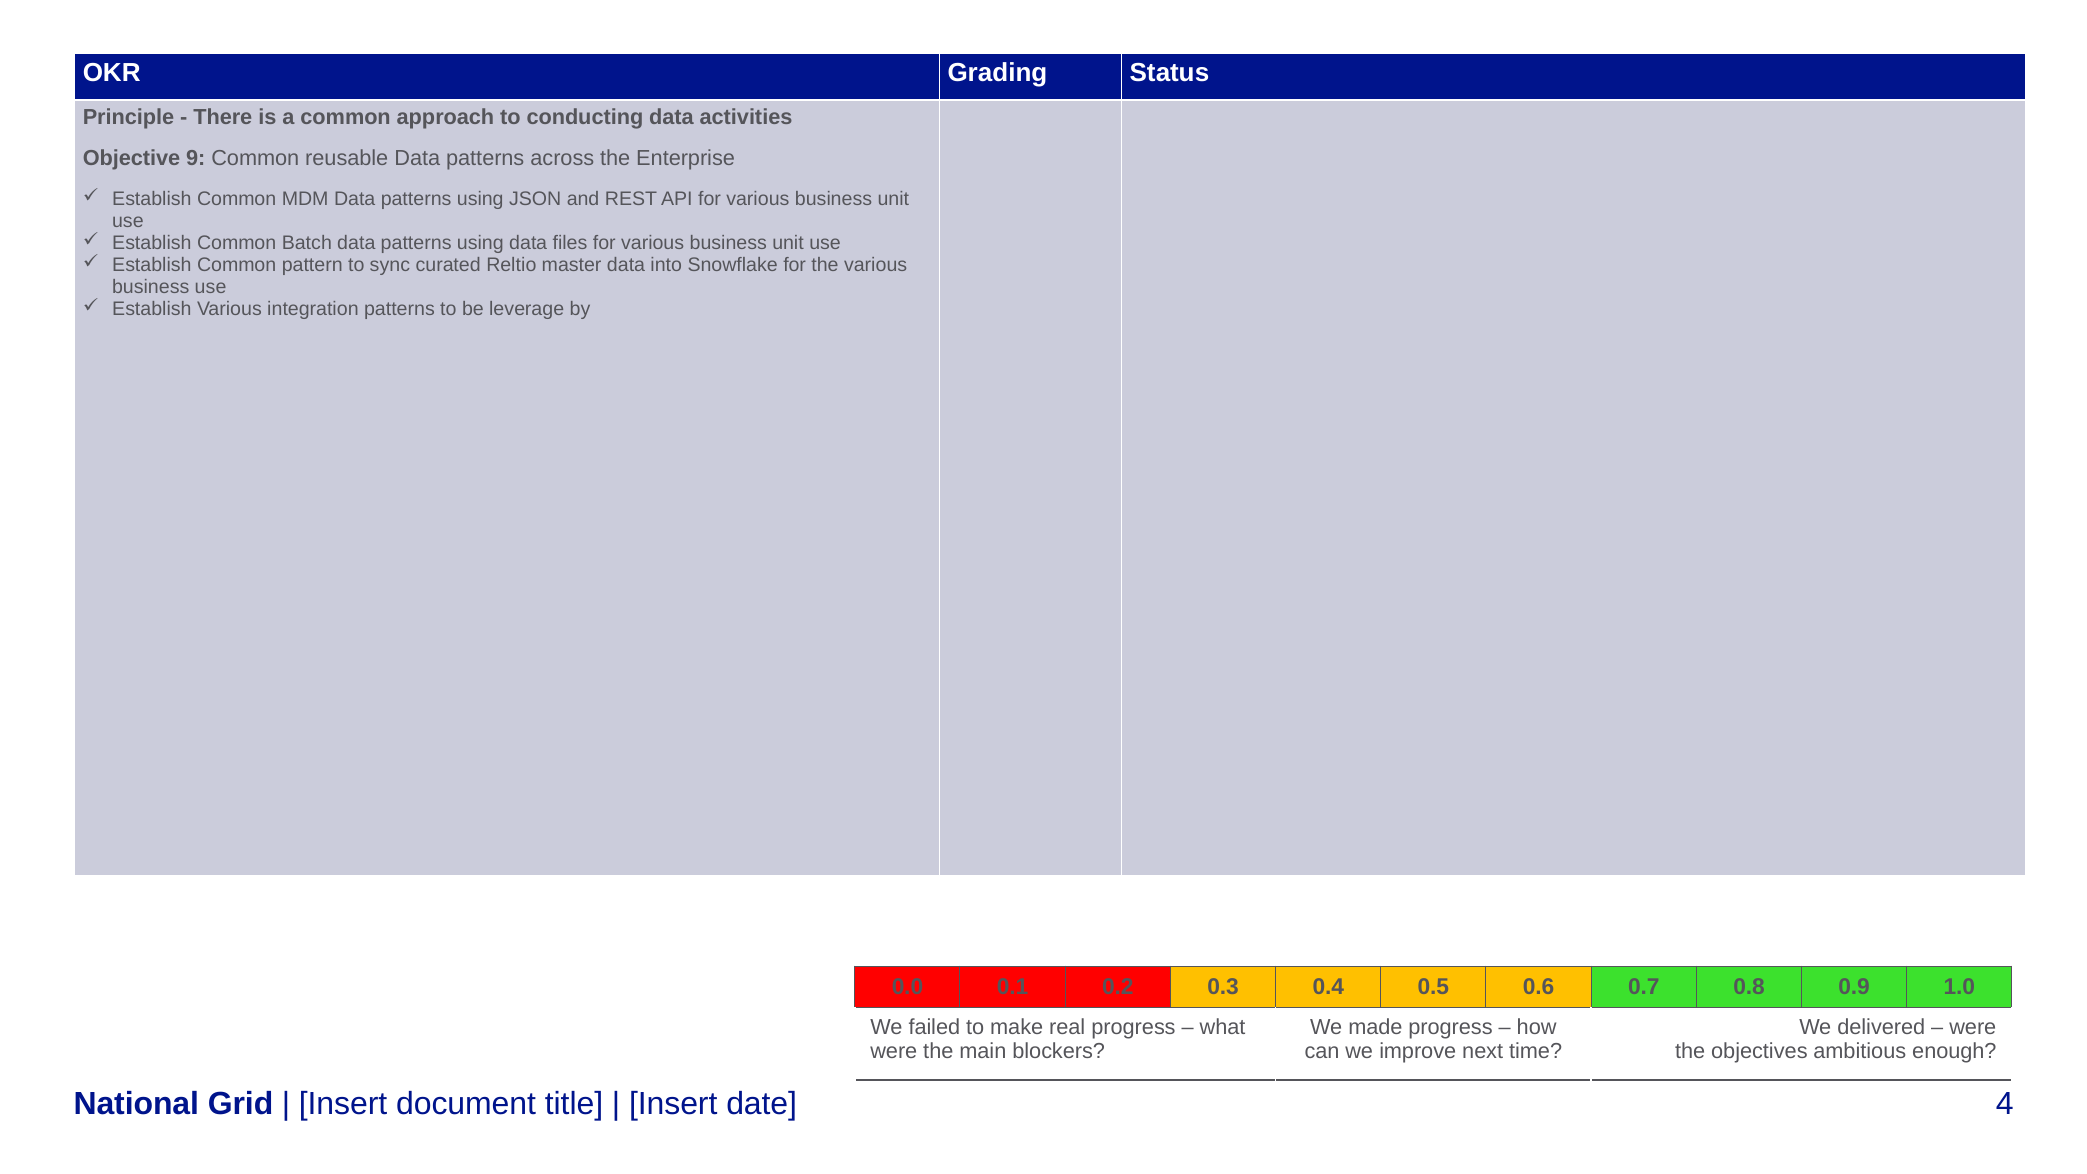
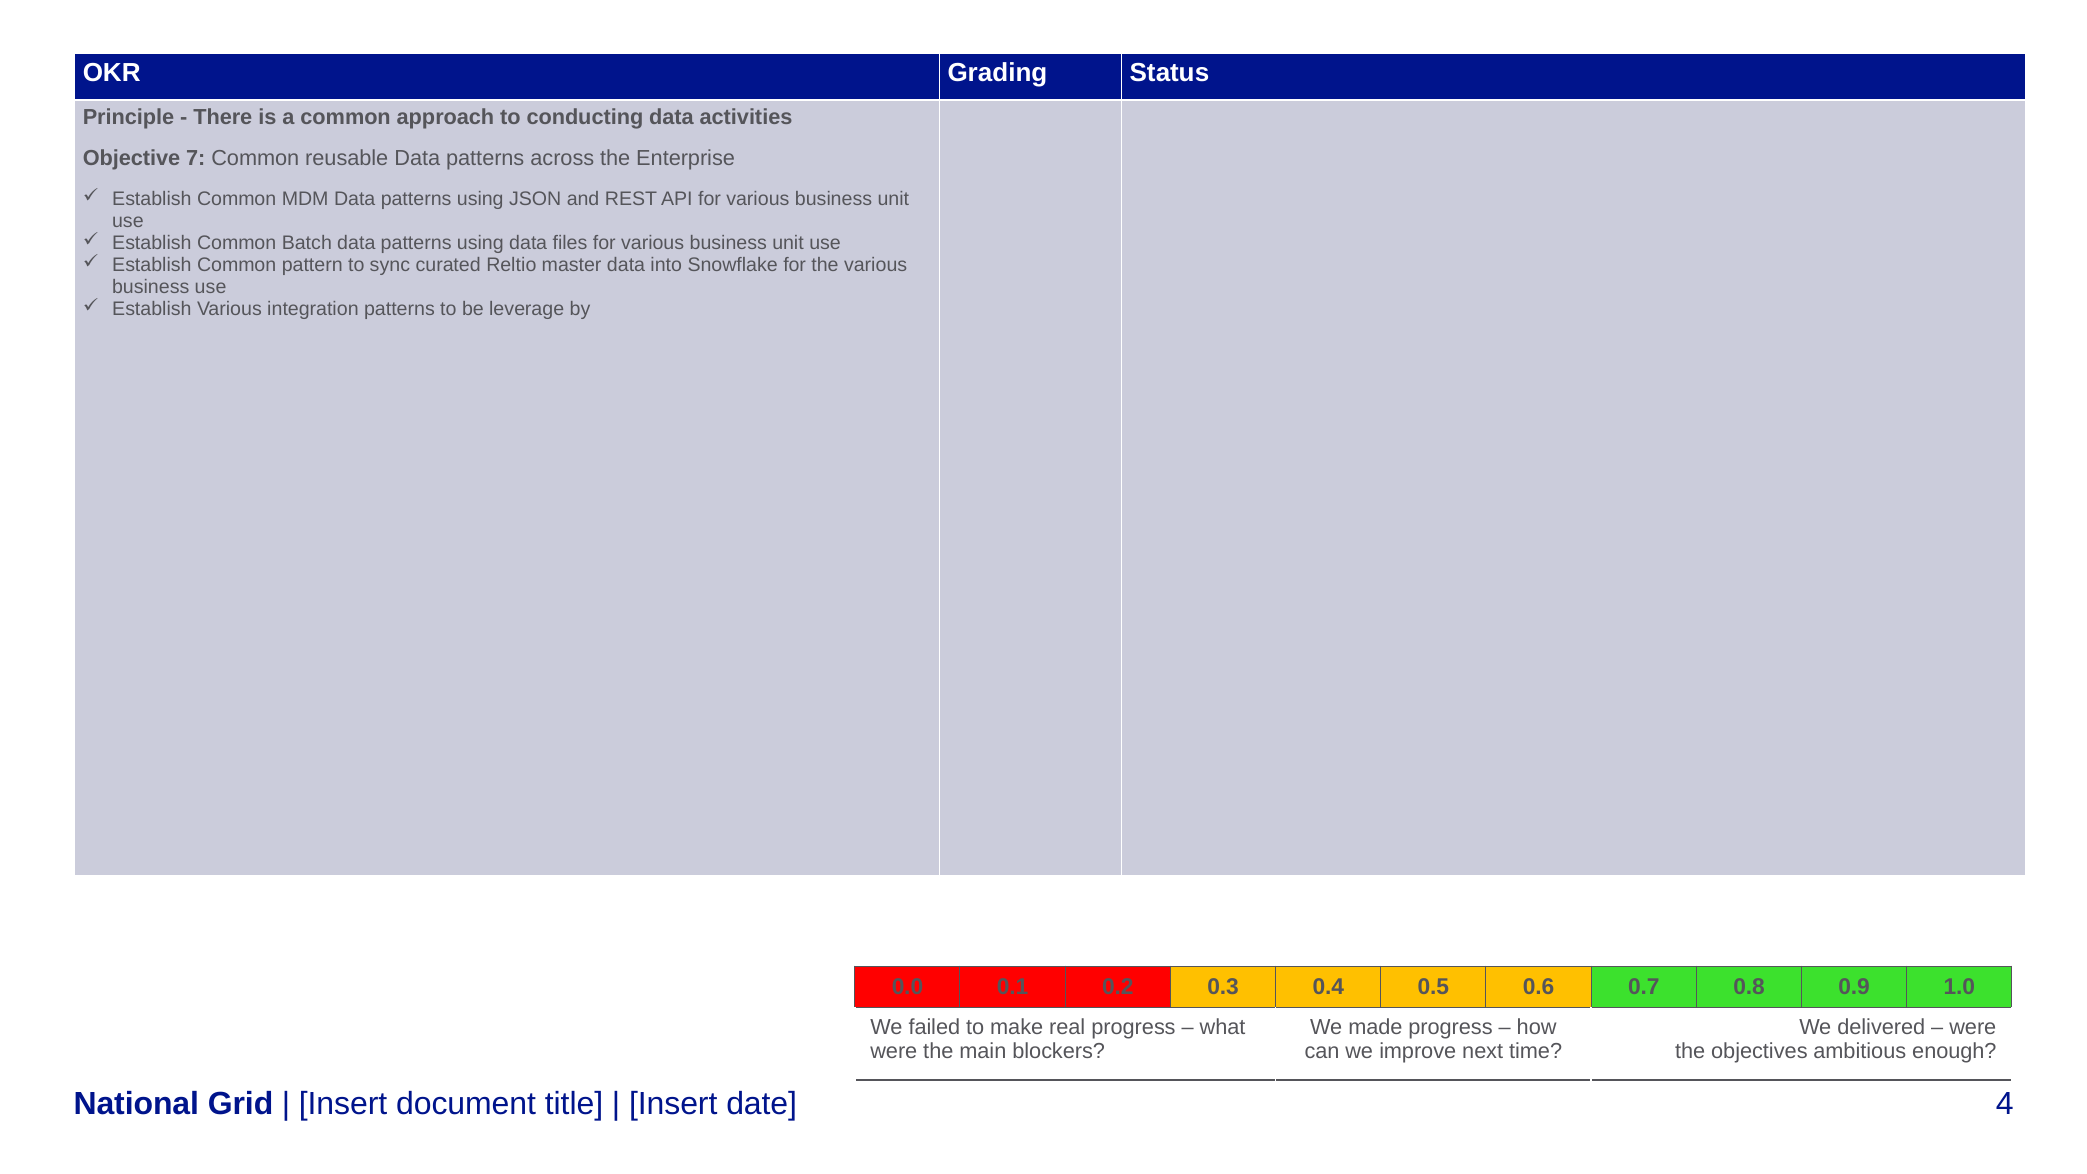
9: 9 -> 7 (196, 159)
